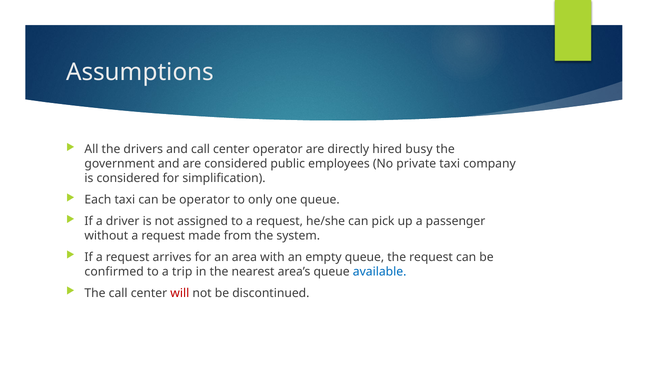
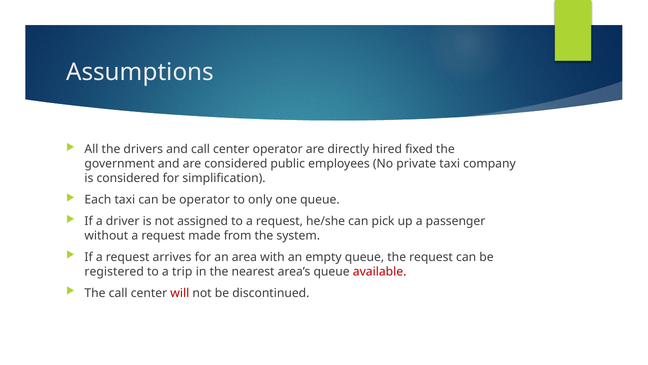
busy: busy -> fixed (419, 149)
confirmed: confirmed -> registered (114, 271)
available colour: blue -> red (380, 271)
